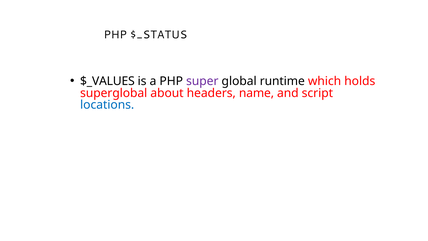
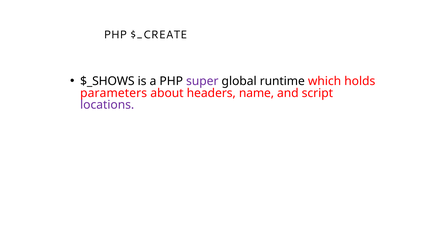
$_STATUS: $_STATUS -> $_CREATE (159, 35)
$_VALUES: $_VALUES -> $_SHOWS (107, 81)
superglobal: superglobal -> parameters (114, 93)
locations colour: blue -> purple (107, 105)
